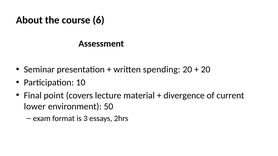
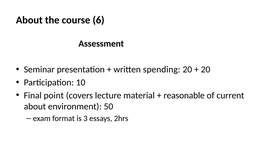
divergence: divergence -> reasonable (184, 96)
lower: lower -> about (35, 107)
